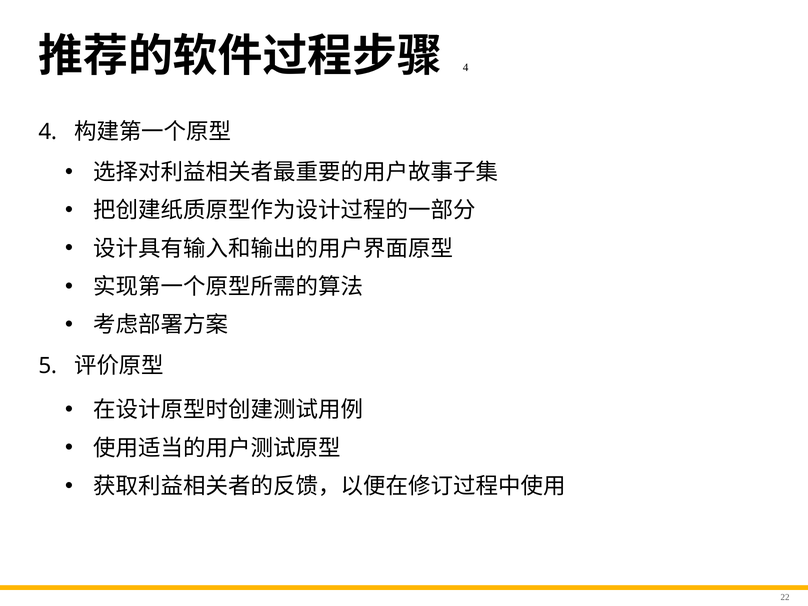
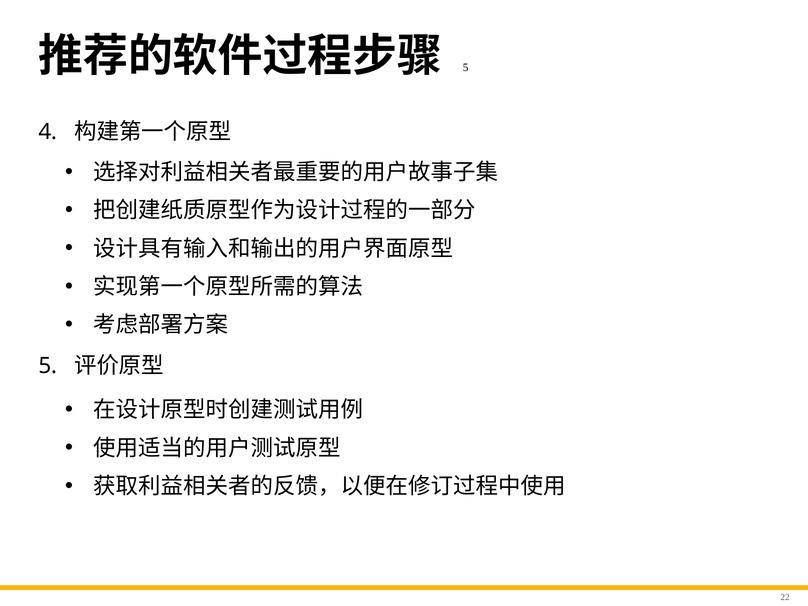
4: 4 -> 5 (466, 68)
